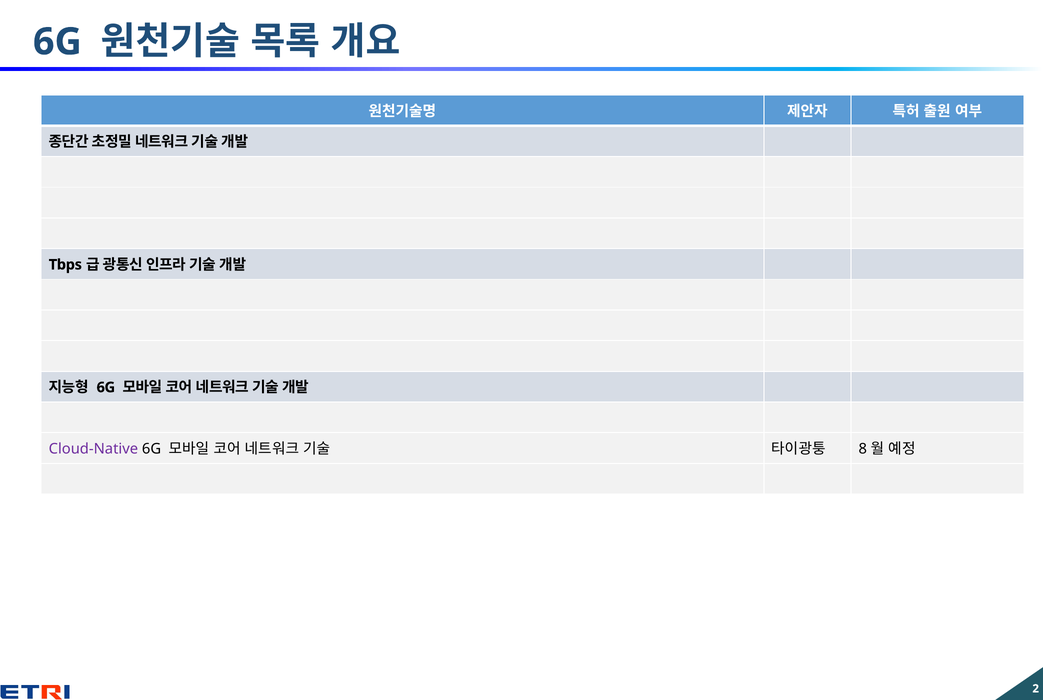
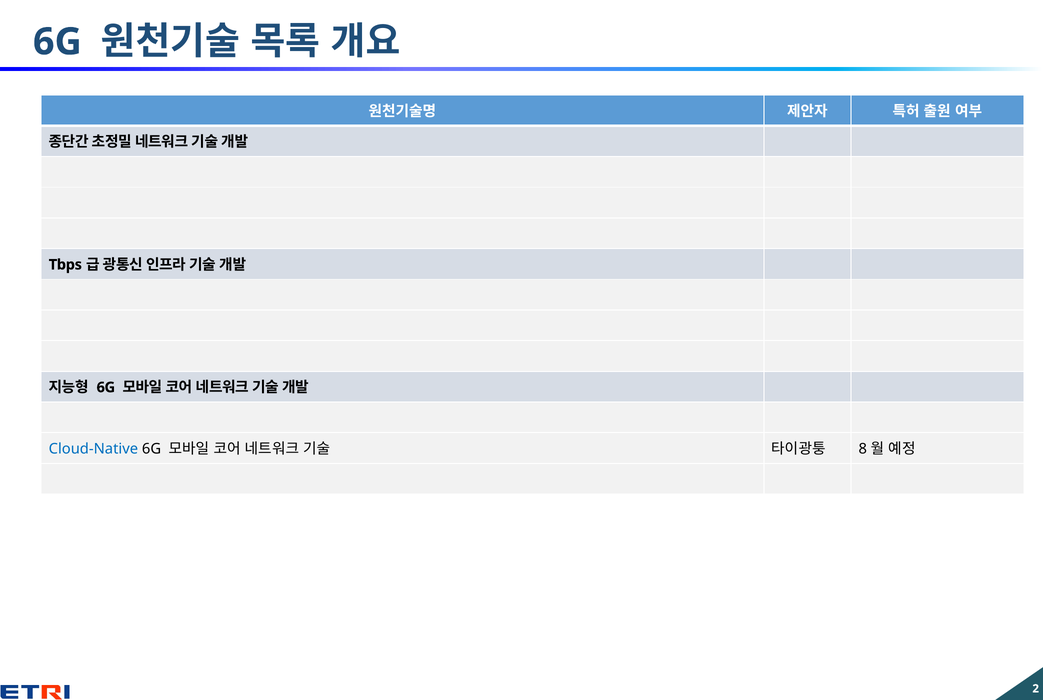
Cloud-Native colour: purple -> blue (93, 449)
